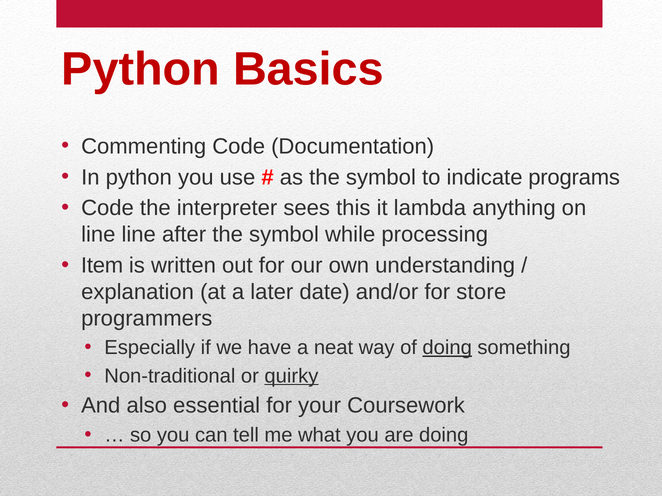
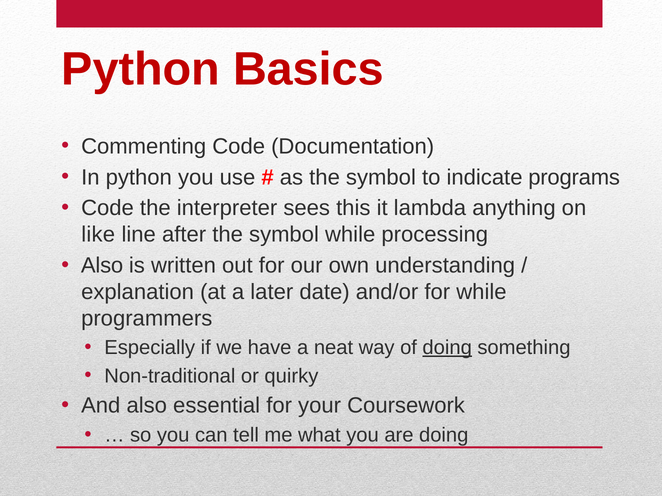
line: line -> like (98, 235)
Item: Item -> Also (102, 266)
for store: store -> while (481, 292)
quirky underline: present -> none (291, 376)
